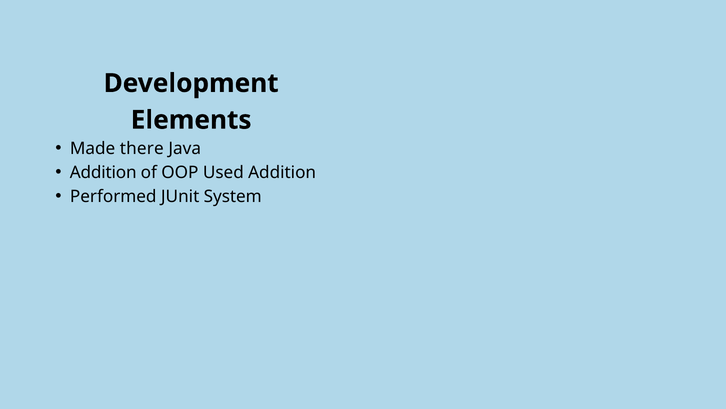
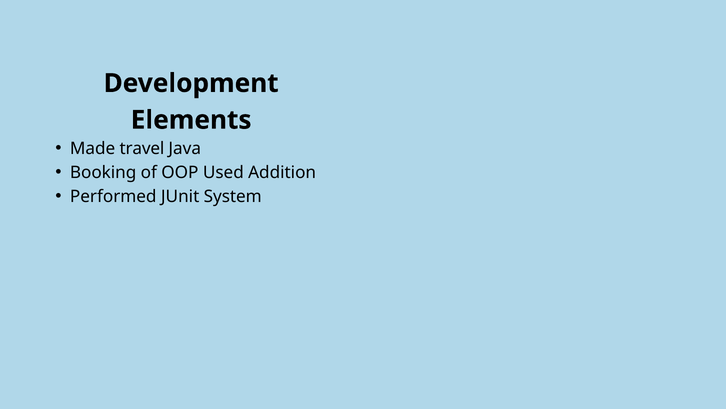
there: there -> travel (142, 148)
Addition: Addition -> Booking (103, 172)
